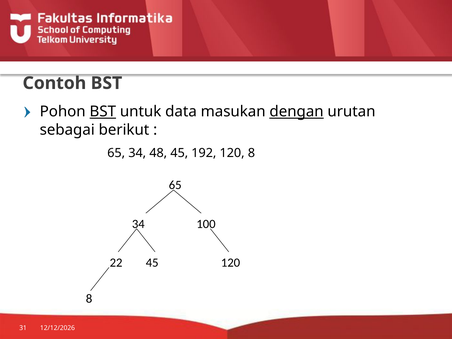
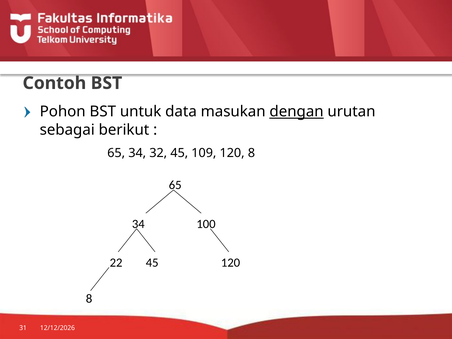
BST underline: present -> none (103, 112)
48: 48 -> 32 (158, 153)
192: 192 -> 109 (204, 153)
